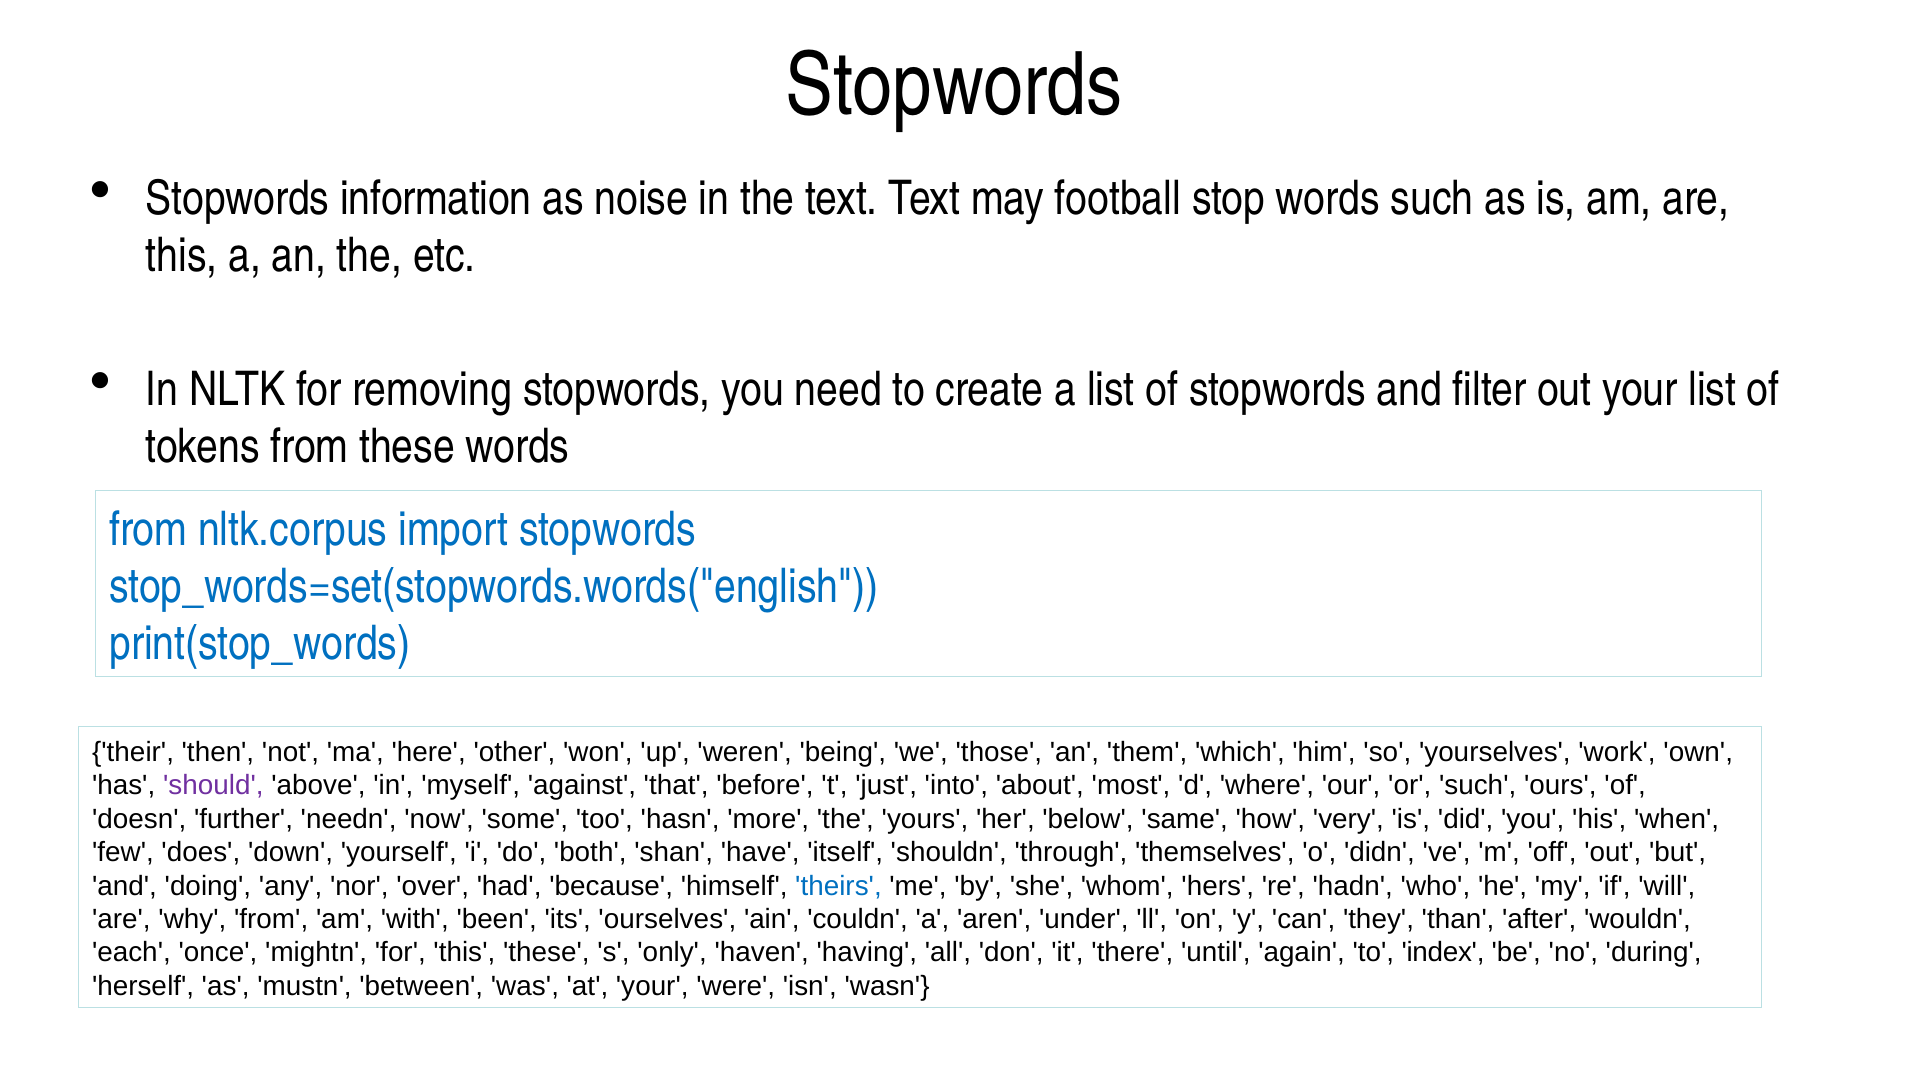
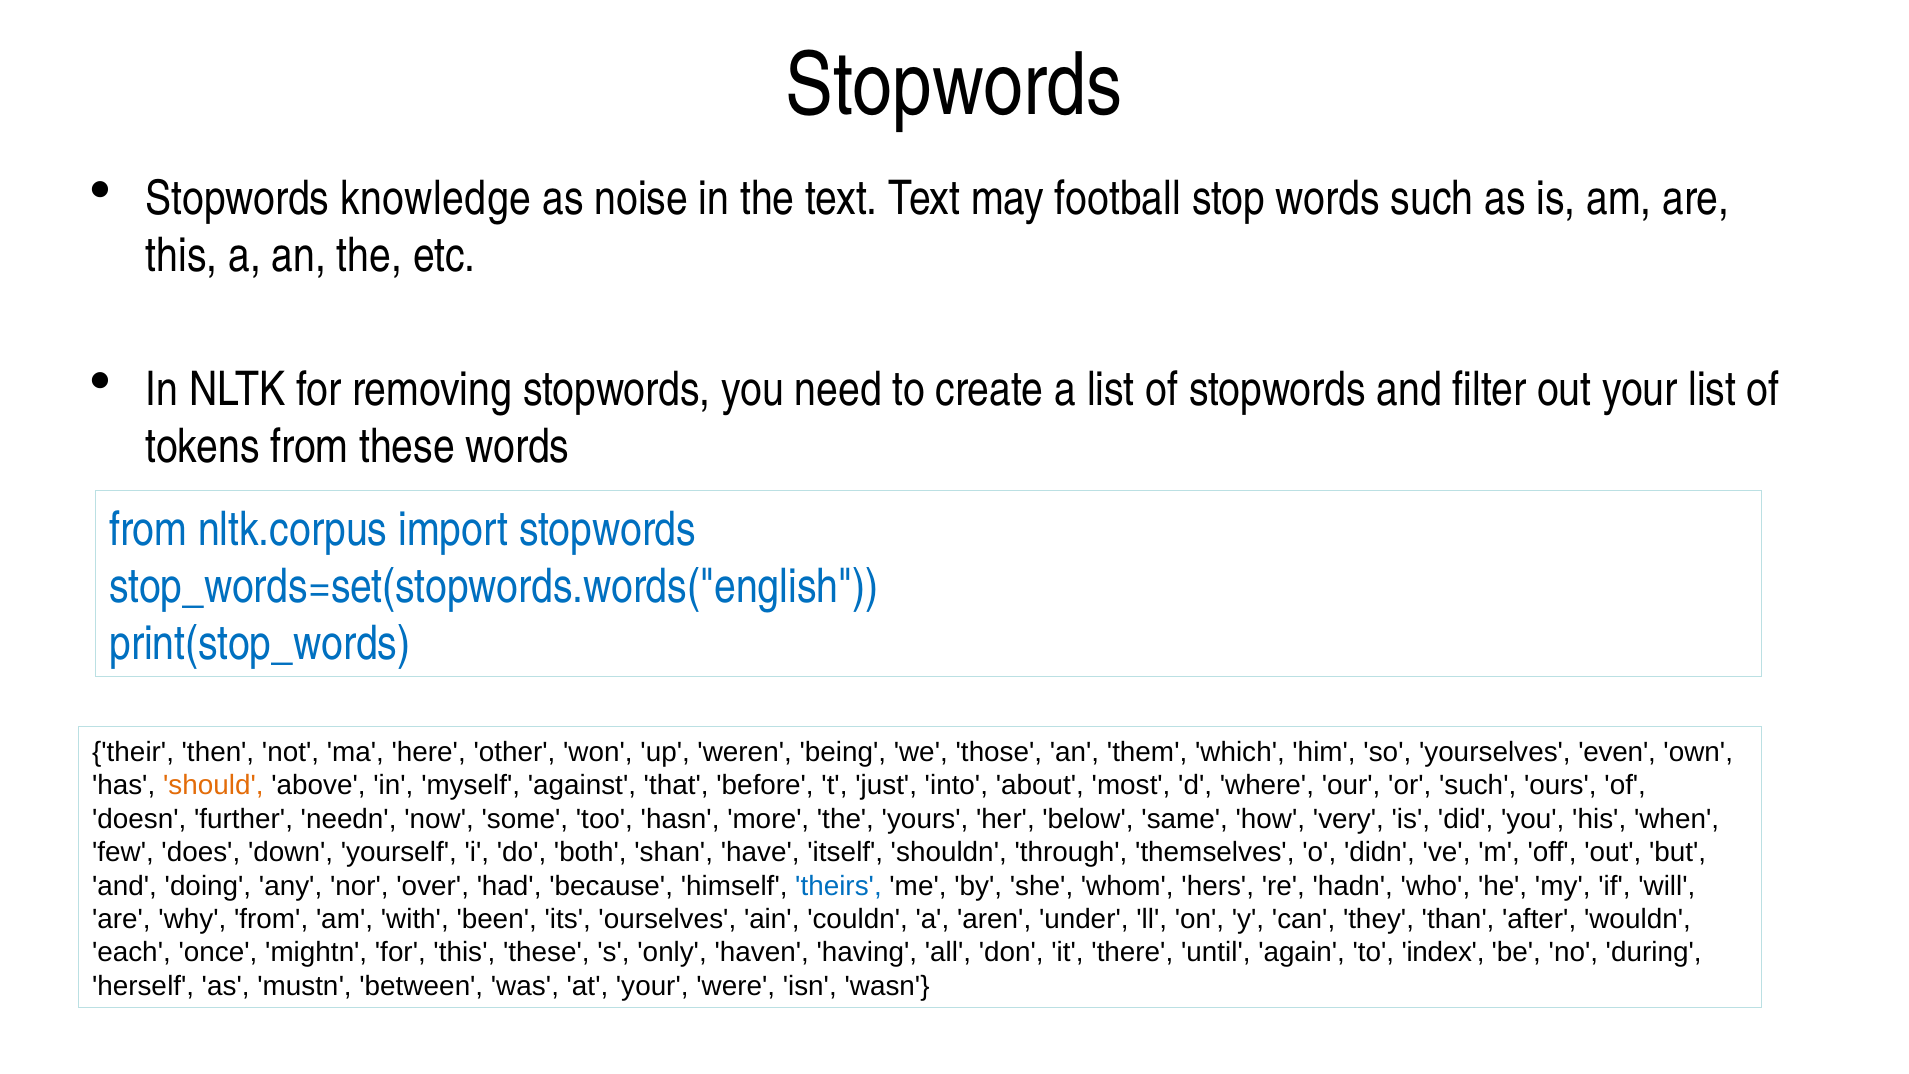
information: information -> knowledge (436, 199)
work: work -> even (1617, 752)
should colour: purple -> orange (213, 785)
